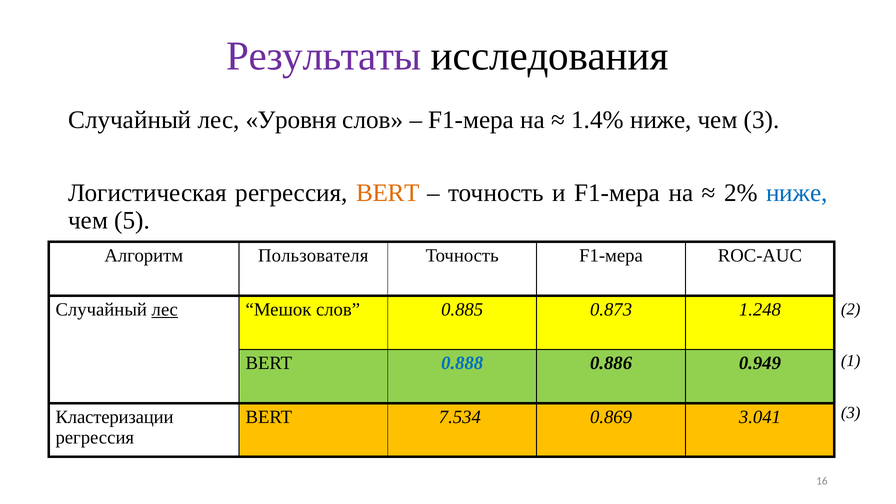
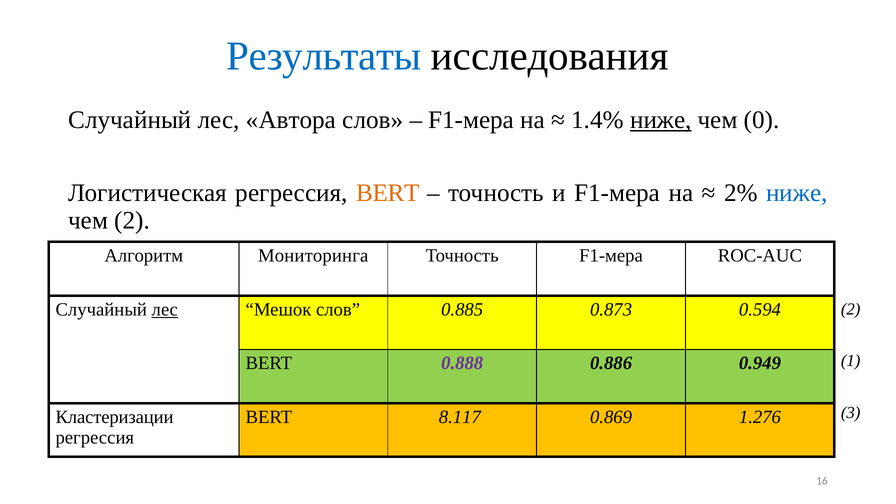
Результаты colour: purple -> blue (324, 56)
Уровня: Уровня -> Автора (291, 120)
ниже underline: none -> present (661, 120)
чем 3: 3 -> 0 (762, 120)
чем 5: 5 -> 2 (132, 220)
Пользователя: Пользователя -> Мониторинга (313, 256)
1.248: 1.248 -> 0.594 (760, 309)
0.888 colour: blue -> purple (462, 363)
7.534: 7.534 -> 8.117 (460, 417)
3.041: 3.041 -> 1.276 (760, 417)
